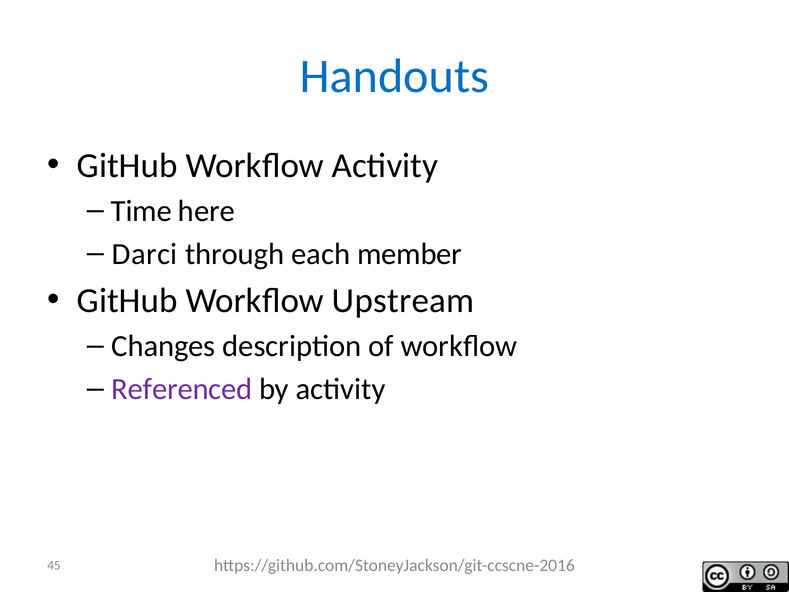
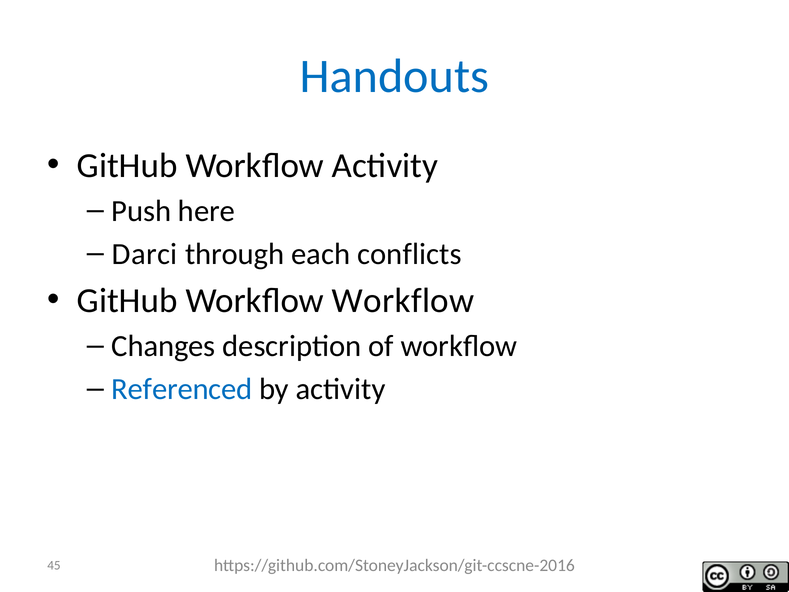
Time: Time -> Push (141, 211)
member: member -> conflicts (409, 254)
Workflow Upstream: Upstream -> Workflow (403, 301)
Referenced colour: purple -> blue (182, 389)
